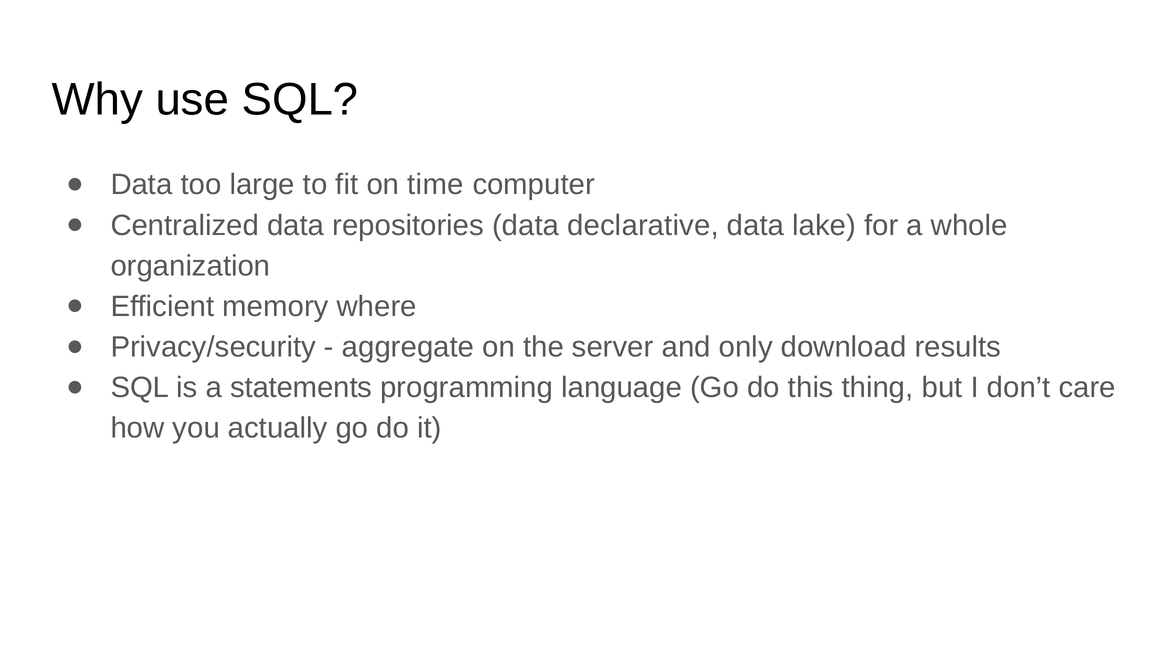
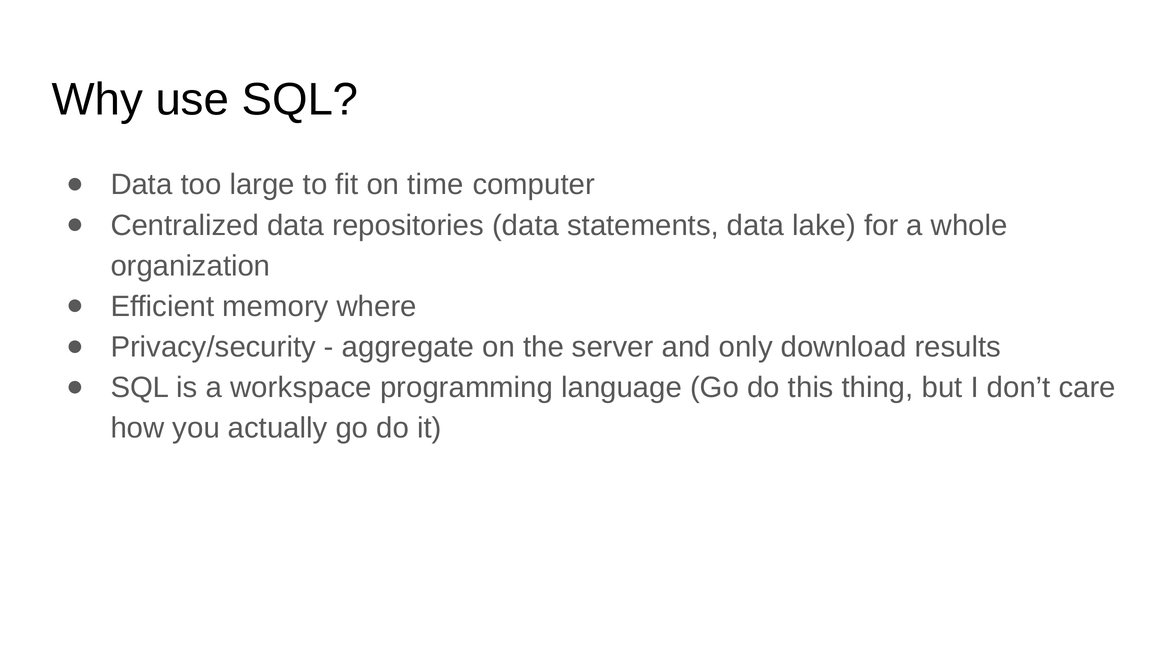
declarative: declarative -> statements (643, 225)
statements: statements -> workspace (301, 387)
